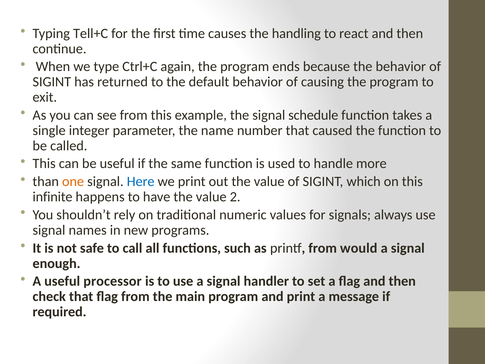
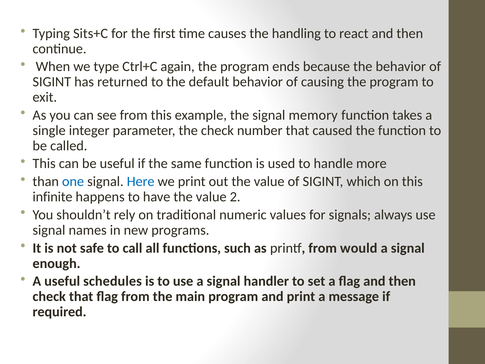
Tell+C: Tell+C -> Sits+C (91, 33)
schedule: schedule -> memory (313, 115)
the name: name -> check (217, 130)
one colour: orange -> blue (73, 181)
processor: processor -> schedules (113, 281)
